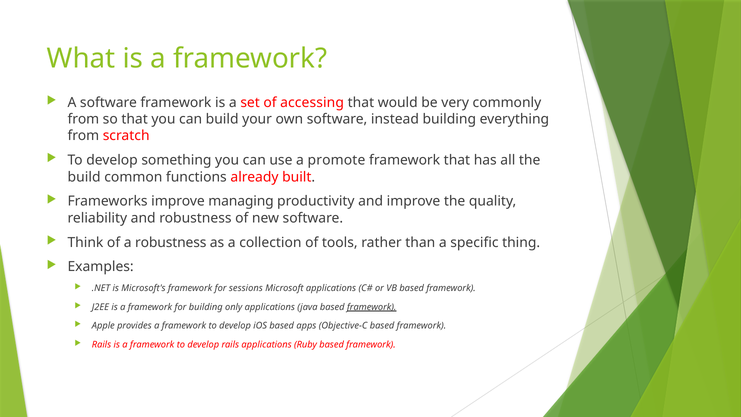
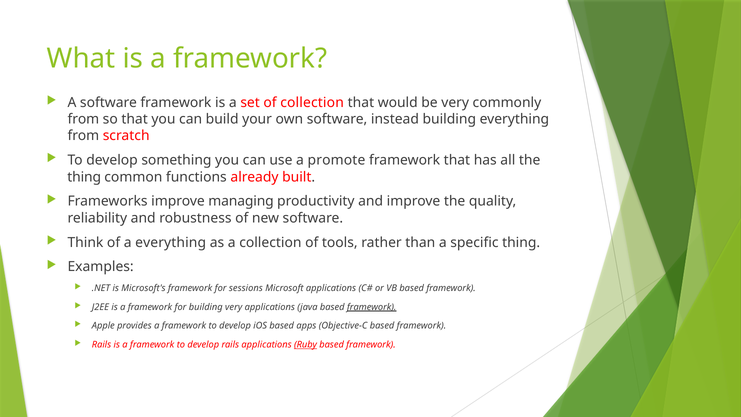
of accessing: accessing -> collection (312, 102)
build: build -> thing (84, 177)
a robustness: robustness -> everything (171, 242)
building only: only -> very (234, 307)
Ruby underline: none -> present (305, 345)
